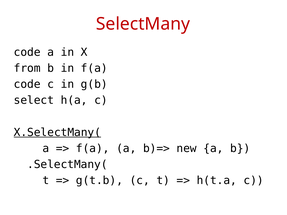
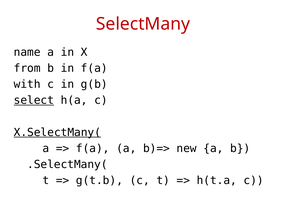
code: code -> name (27, 52)
code: code -> with (27, 84)
select underline: none -> present (34, 100)
